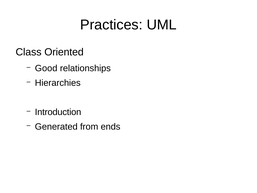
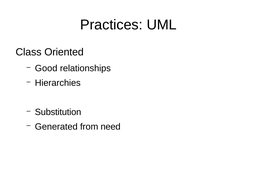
Introduction: Introduction -> Substitution (58, 112)
ends: ends -> need (111, 126)
